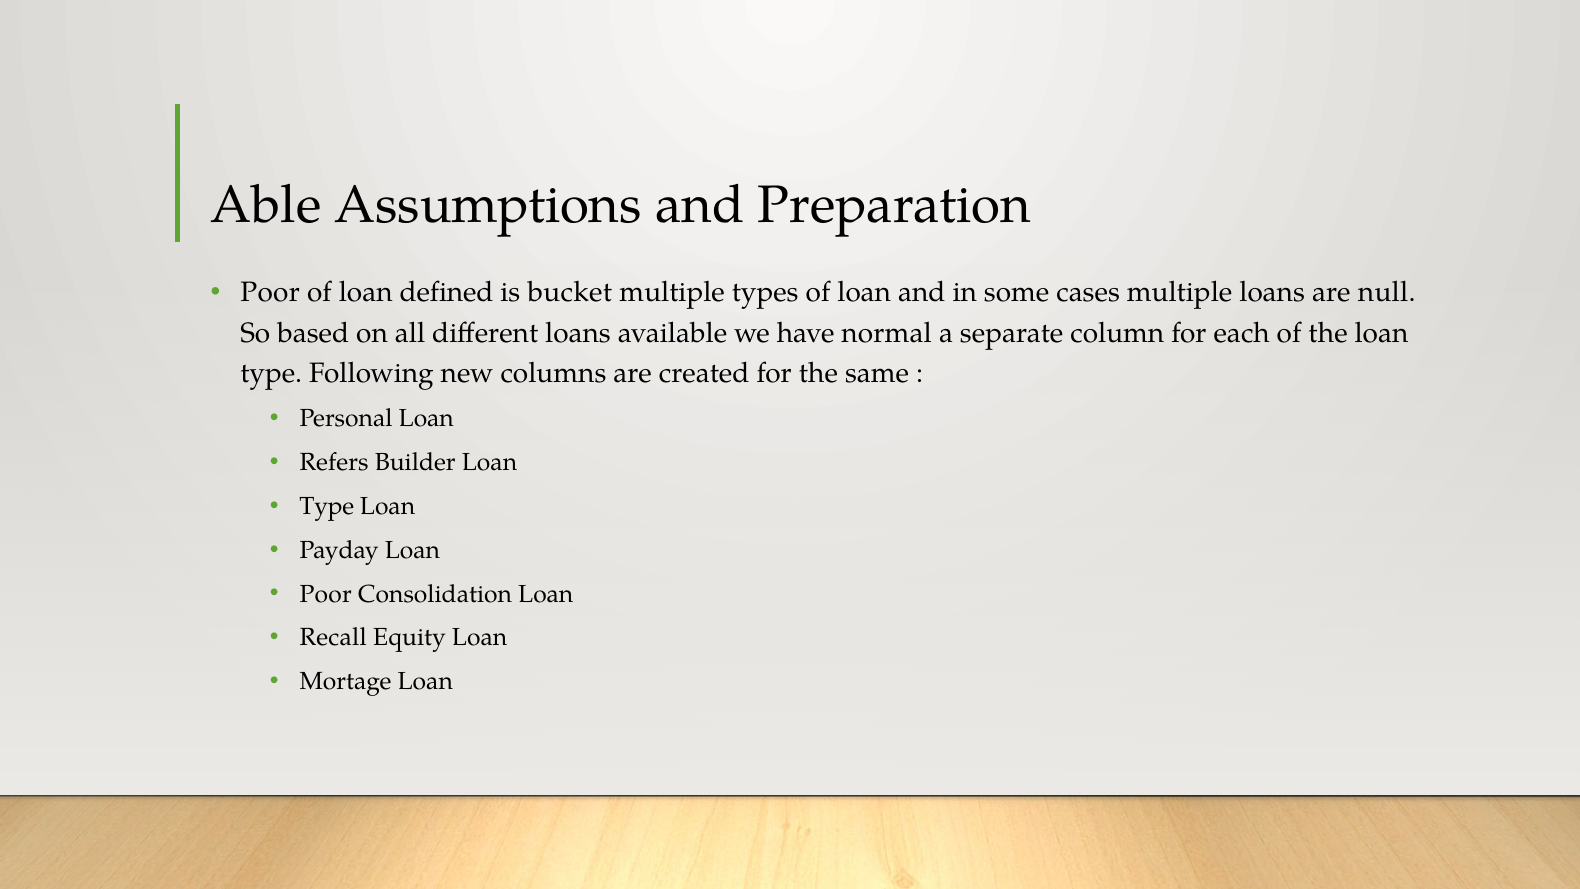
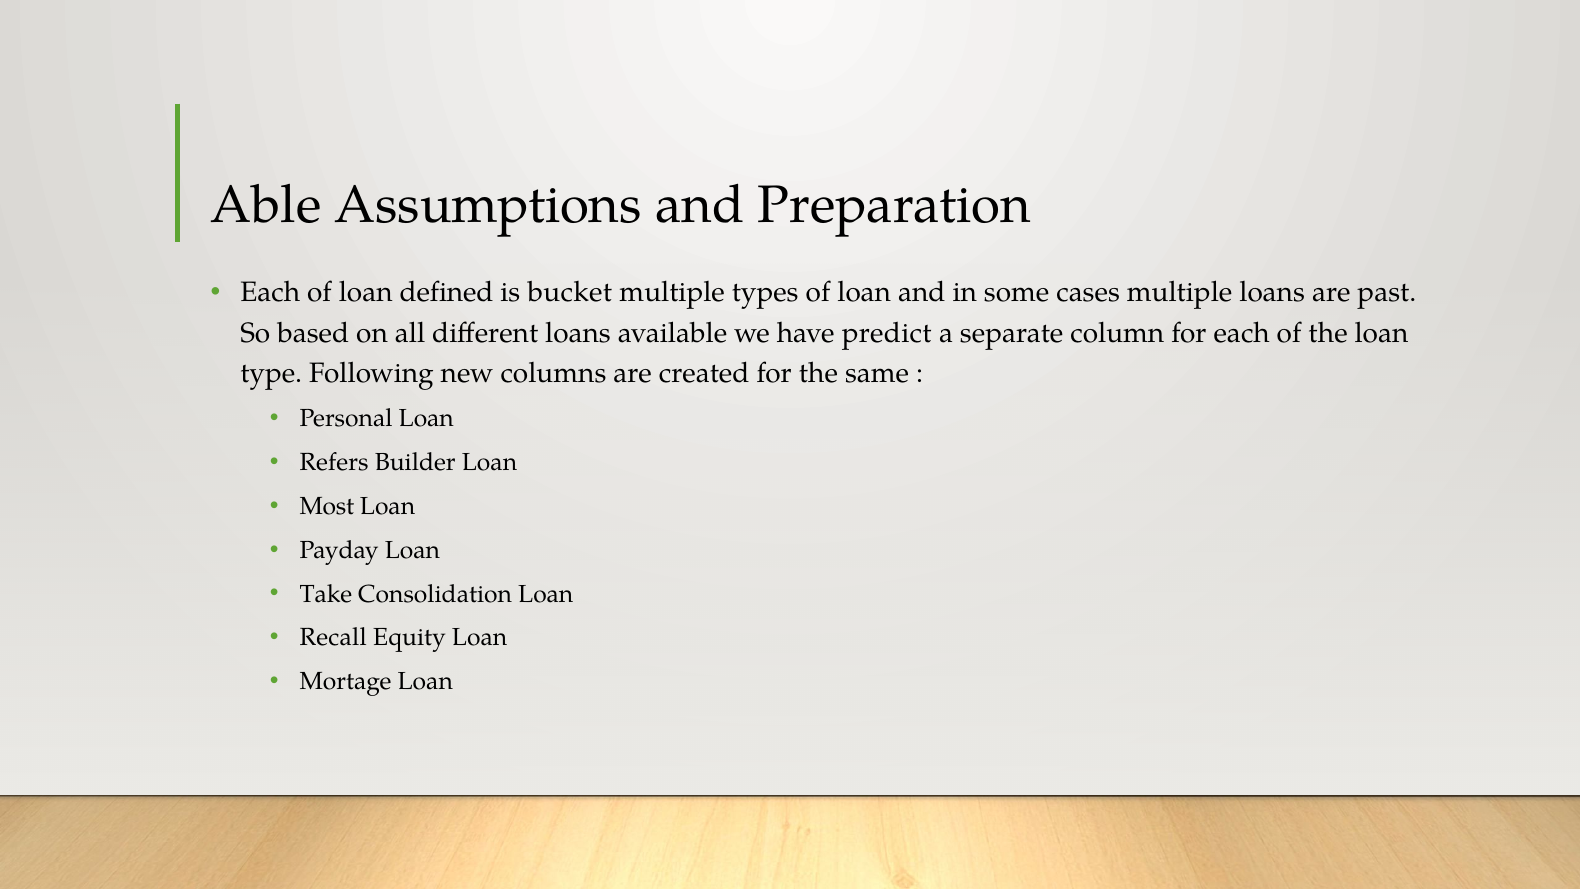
Poor: Poor -> Each (270, 293)
null: null -> past (1387, 293)
normal: normal -> predict (887, 333)
Type: Type -> Most (327, 506)
Poor: Poor -> Take (326, 594)
